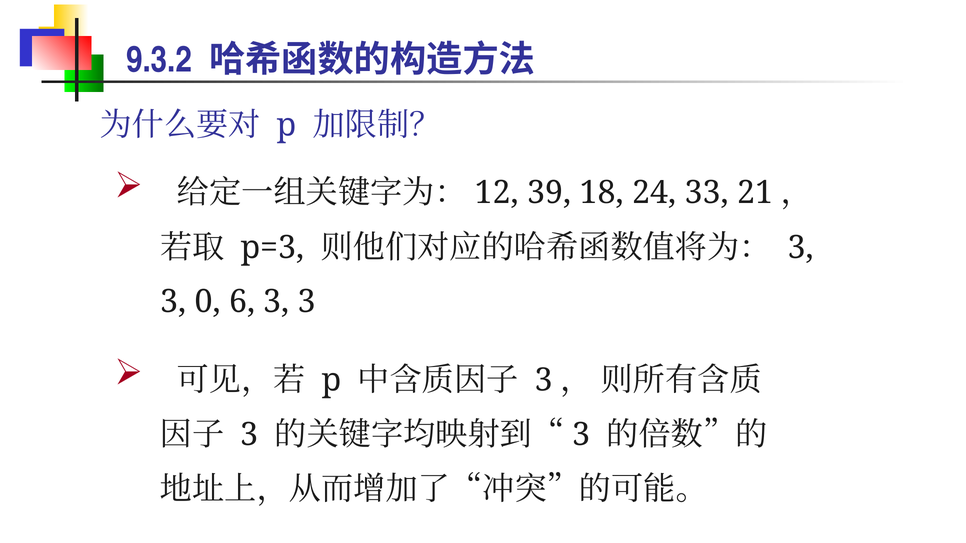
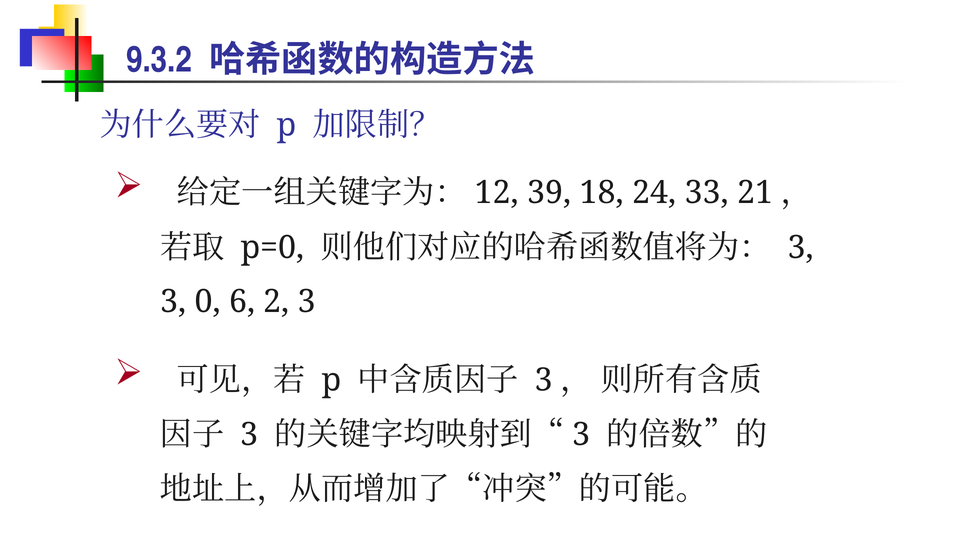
p=3: p=3 -> p=0 (273, 248)
6 3: 3 -> 2 (277, 302)
